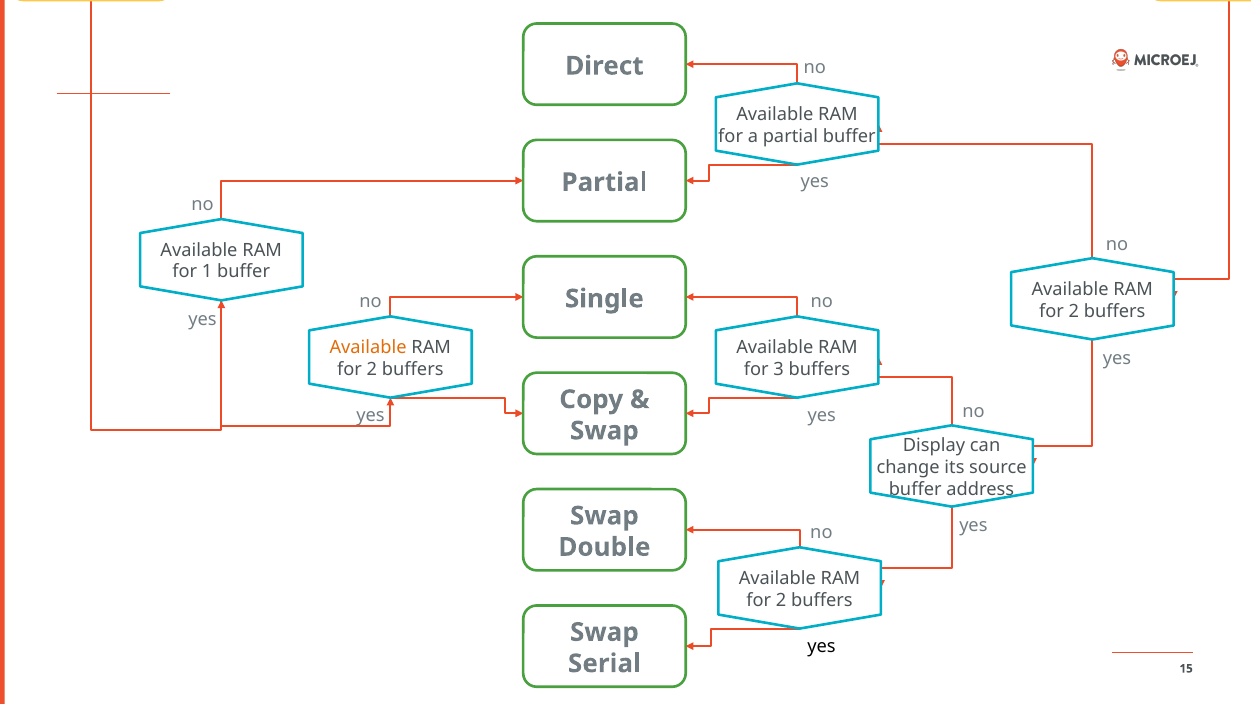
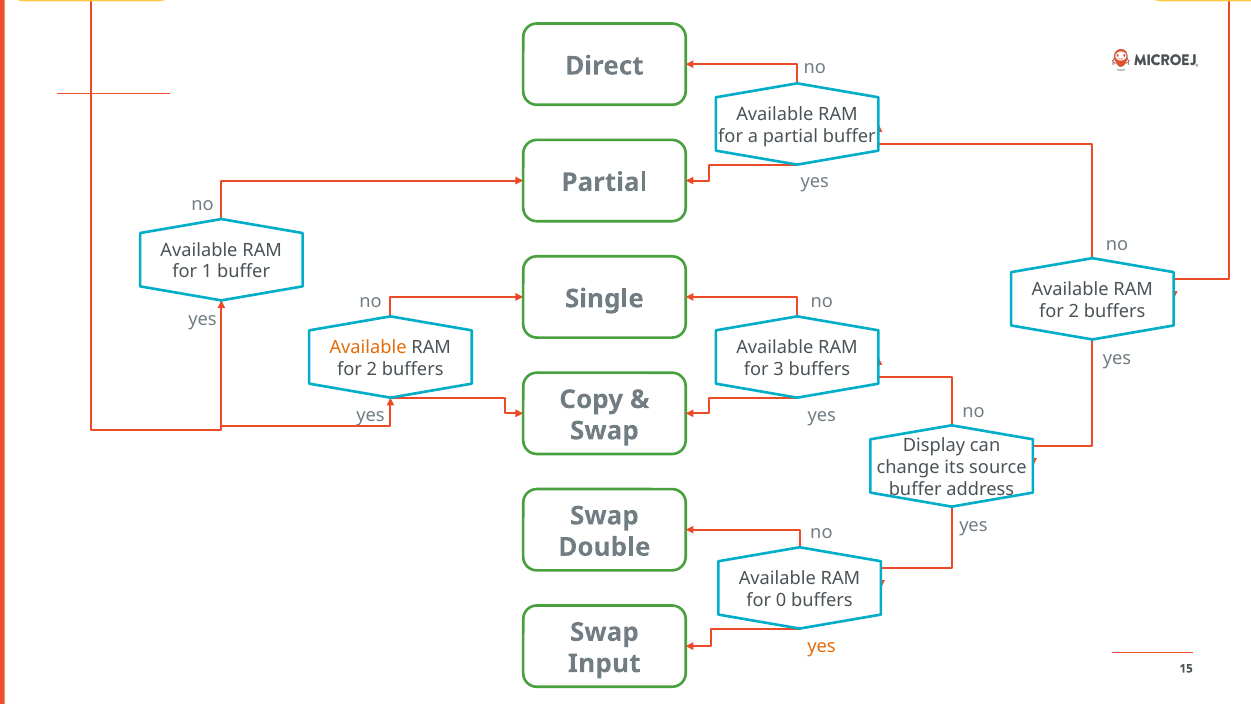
2: 2 -> 0 (781, 600)
yes colour: black -> orange (821, 646)
Serial: Serial -> Input (604, 663)
